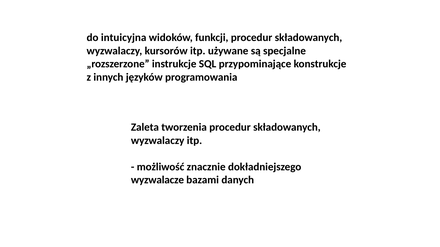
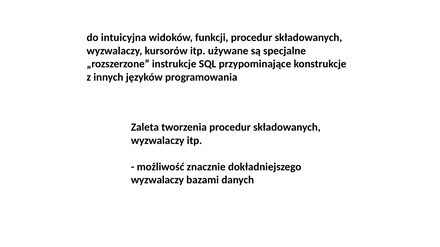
wyzwalacze: wyzwalacze -> wyzwalaczy (157, 180)
